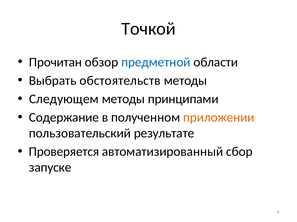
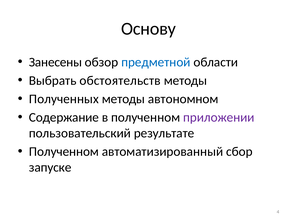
Точкой: Точкой -> Основу (149, 29)
Прочитан: Прочитан -> Занесены (55, 62)
Следующем: Следующем -> Полученных (64, 99)
принципами: принципами -> автономном (183, 99)
приложении colour: orange -> purple (219, 118)
Проверяется: Проверяется -> Полученном (64, 152)
